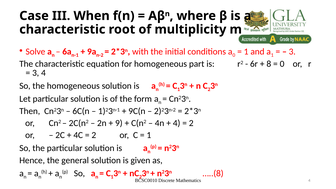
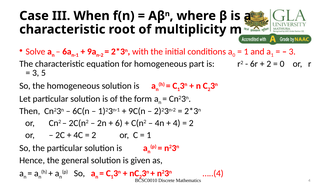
8: 8 -> 2 (269, 64)
3 4: 4 -> 5 (43, 73)
9: 9 -> 6 (119, 123)
…..(8: …..(8 -> …..(4 (213, 173)
